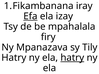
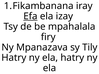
hatry underline: present -> none (72, 58)
